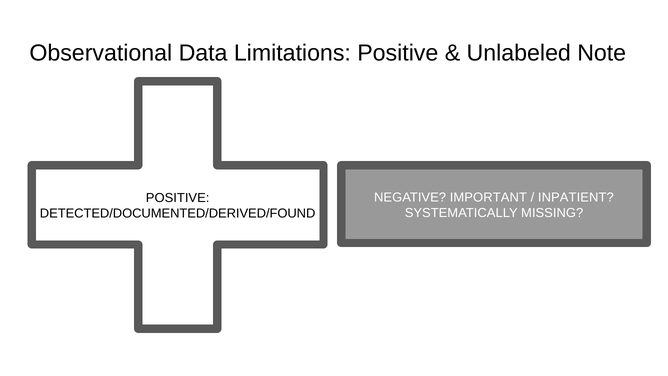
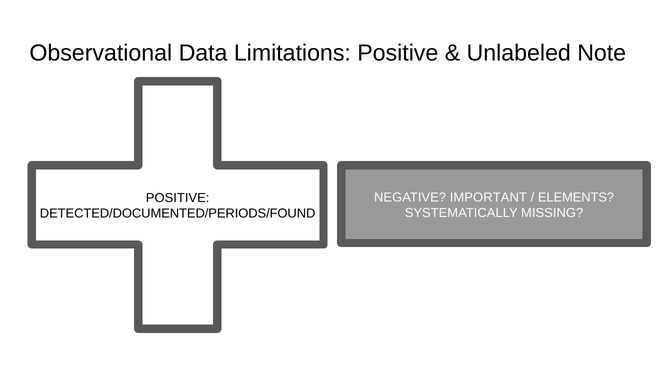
INPATIENT: INPATIENT -> ELEMENTS (576, 197)
DETECTED/DOCUMENTED/DERIVED/FOUND: DETECTED/DOCUMENTED/DERIVED/FOUND -> DETECTED/DOCUMENTED/PERIODS/FOUND (178, 213)
